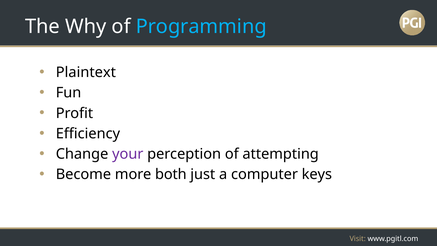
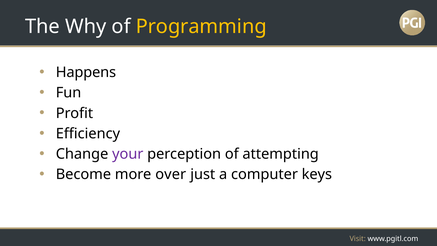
Programming colour: light blue -> yellow (201, 26)
Plaintext: Plaintext -> Happens (86, 72)
both: both -> over (171, 174)
